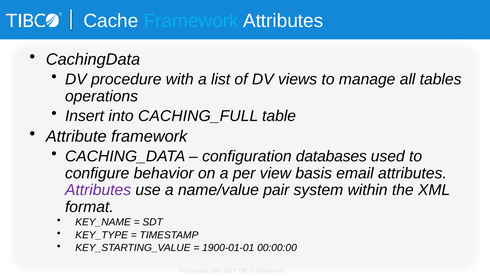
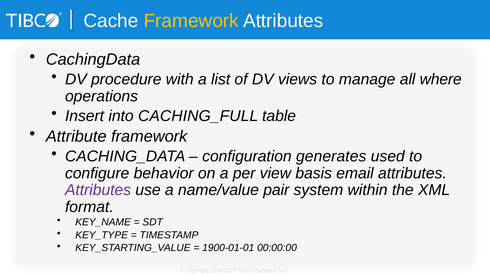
Framework colour: light blue -> yellow (191, 21)
tables: tables -> where (441, 79)
databases: databases -> generates (331, 156)
